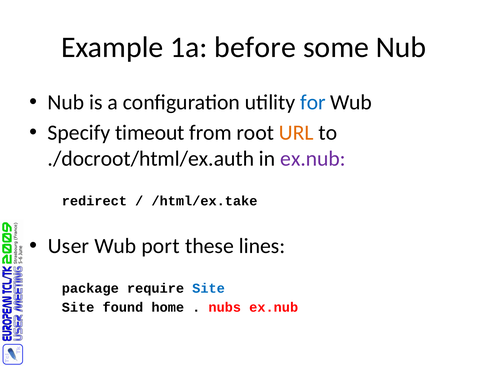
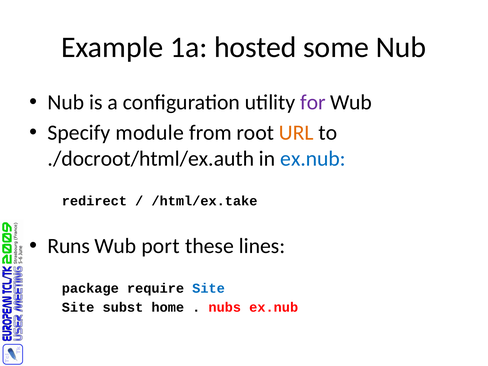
before: before -> hosted (255, 47)
for colour: blue -> purple (313, 102)
timeout: timeout -> module (150, 133)
ex.nub colour: purple -> blue (313, 159)
User: User -> Runs (69, 246)
found: found -> subst (123, 307)
